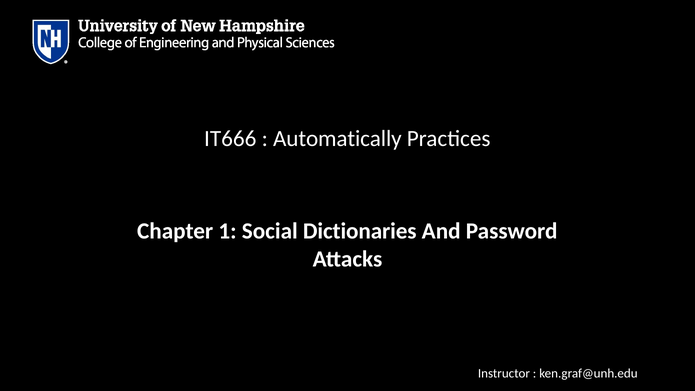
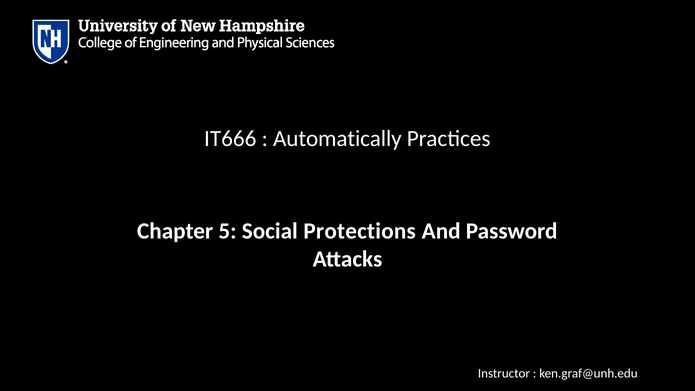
1: 1 -> 5 (227, 231)
Dictionaries: Dictionaries -> Protections (360, 231)
